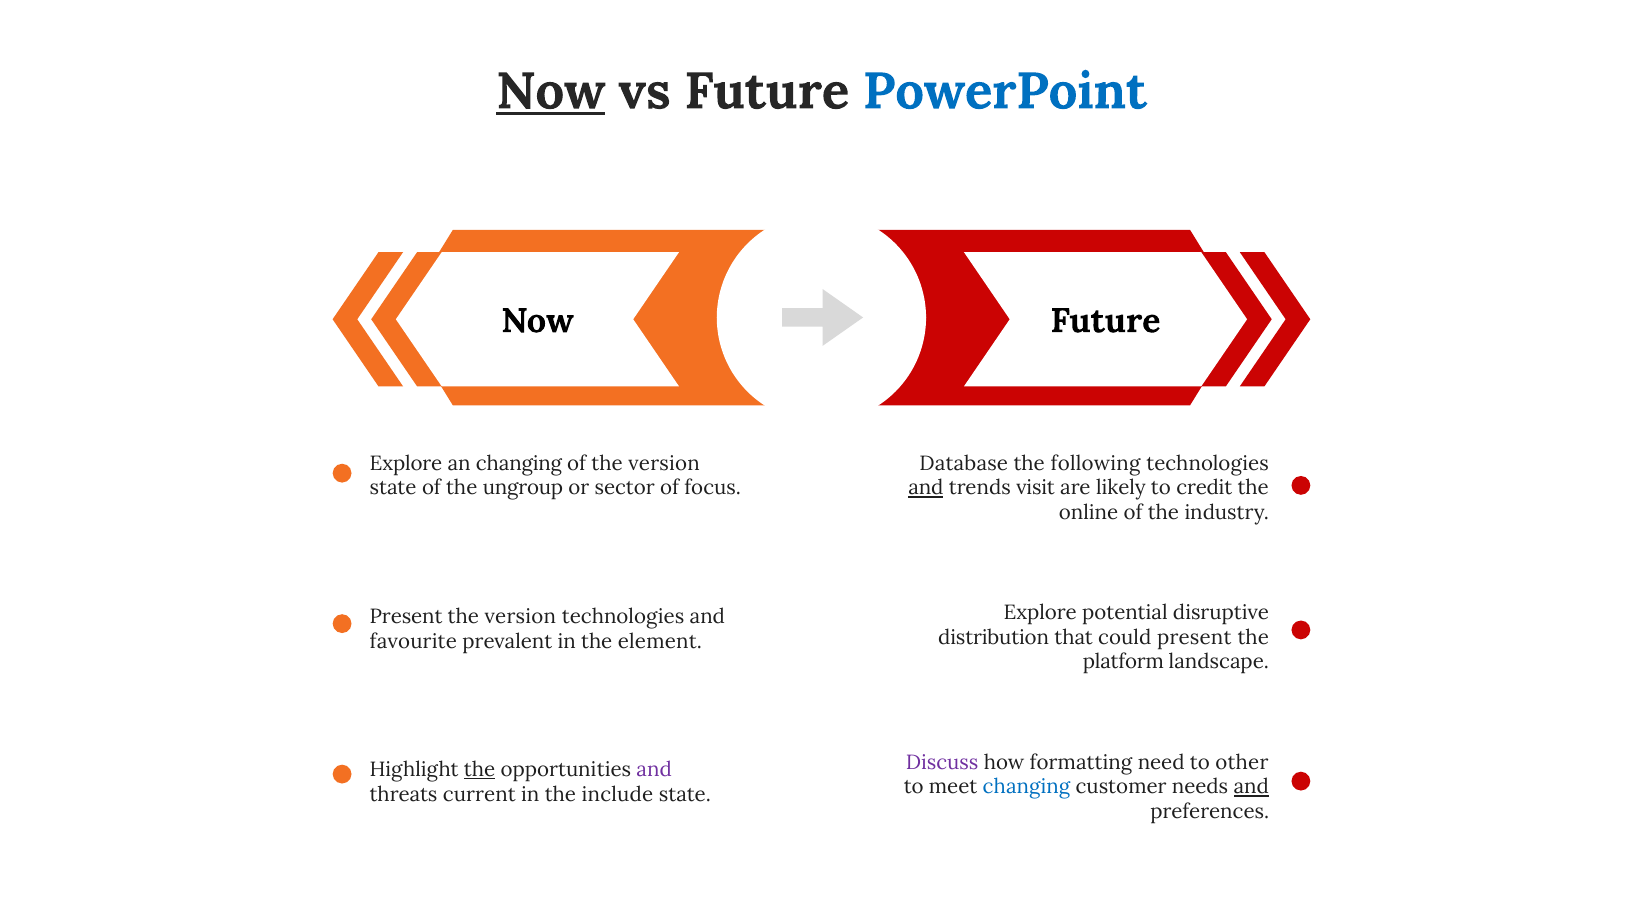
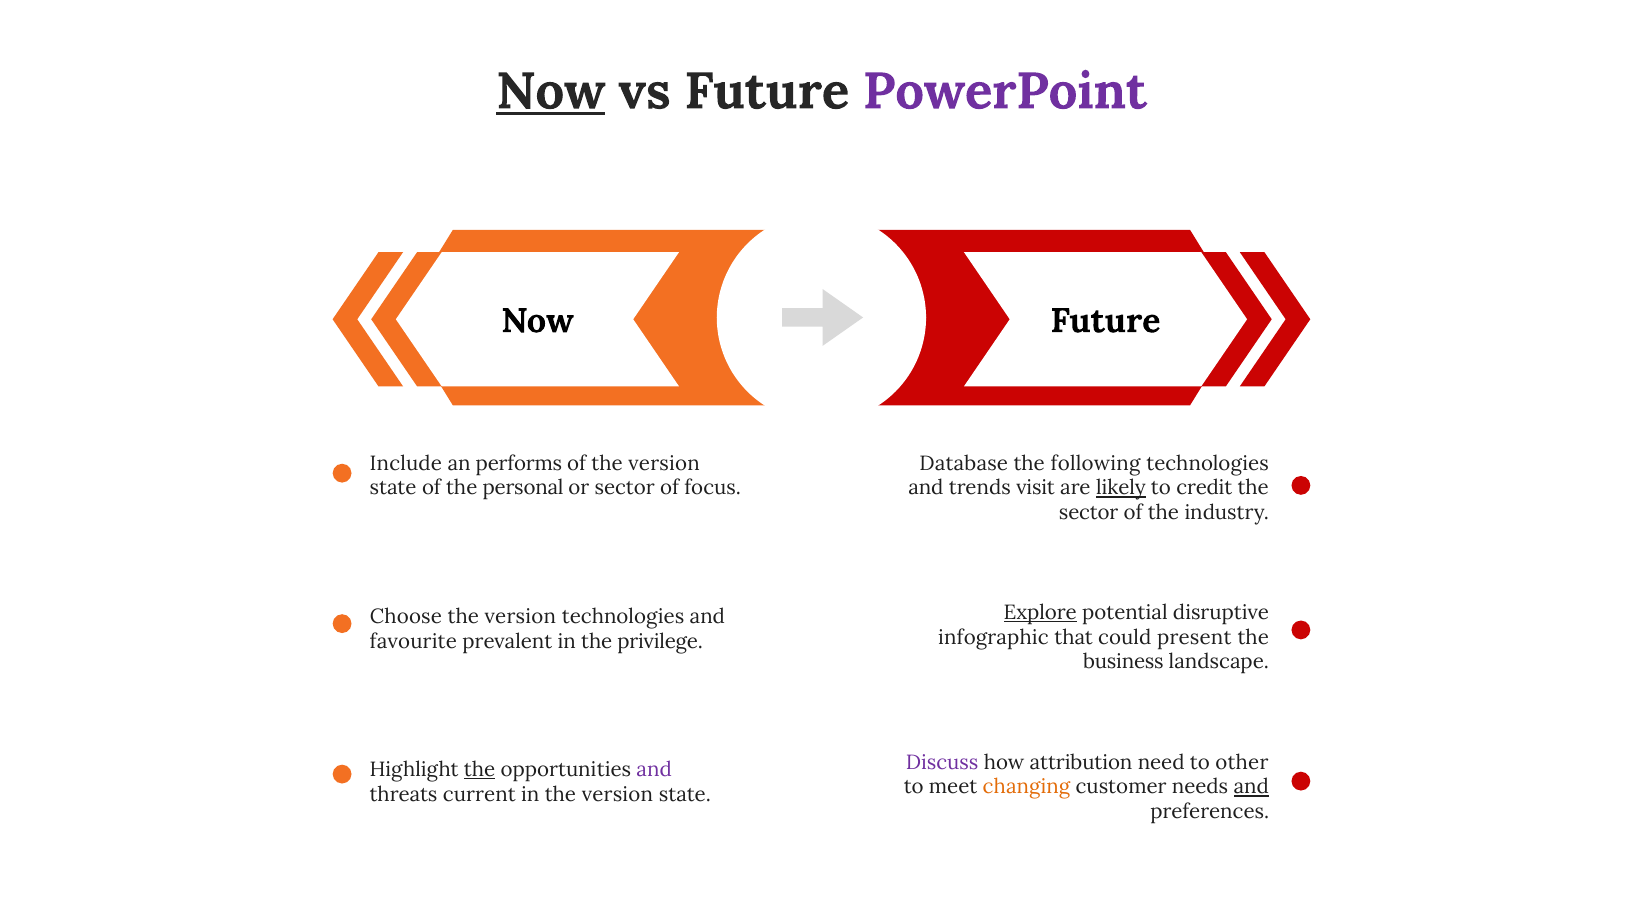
PowerPoint colour: blue -> purple (1005, 91)
Explore: Explore -> Include (406, 464)
an changing: changing -> performs (519, 464)
ungroup: ungroup -> personal (523, 488)
and underline: present -> none (926, 488)
likely underline: none -> present (1121, 488)
online: online -> sector (1089, 513)
Explore underline: none -> present (1040, 613)
Present: Present -> Choose (406, 617)
distribution: distribution -> infographic (993, 638)
element: element -> privilege (660, 641)
platform: platform -> business (1123, 662)
formatting: formatting -> attribution (1081, 763)
changing colour: blue -> orange (1026, 787)
in the include: include -> version (617, 795)
